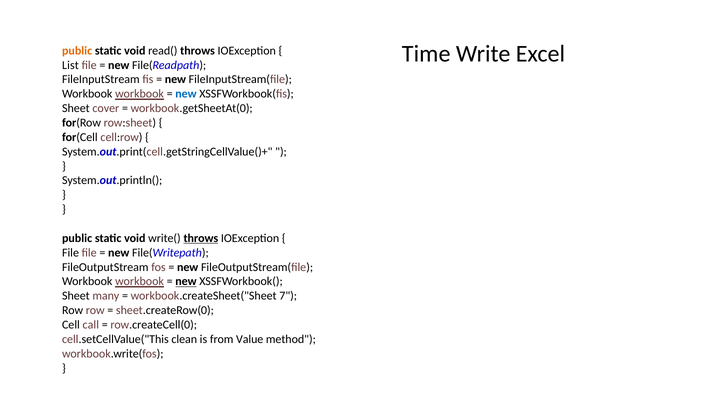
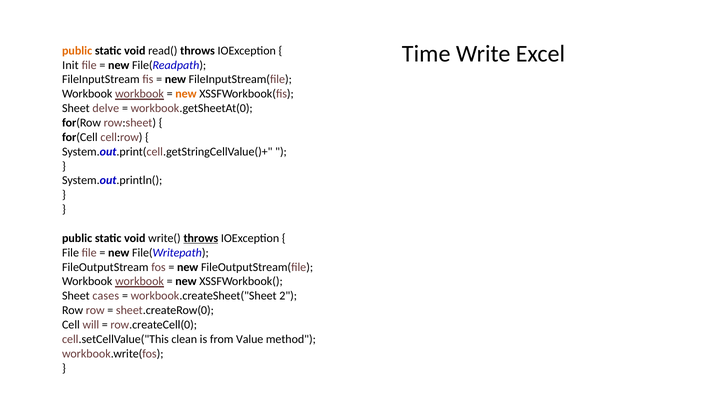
List: List -> Init (70, 65)
new colour: blue -> orange (186, 94)
cover: cover -> delve (106, 108)
new underline: present -> none (186, 281)
many: many -> cases (106, 296)
7: 7 -> 2 (288, 296)
call: call -> will (91, 324)
